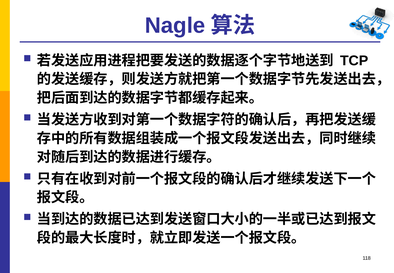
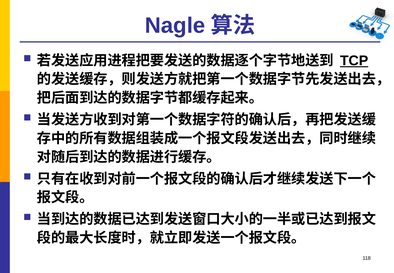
TCP underline: none -> present (354, 61)
